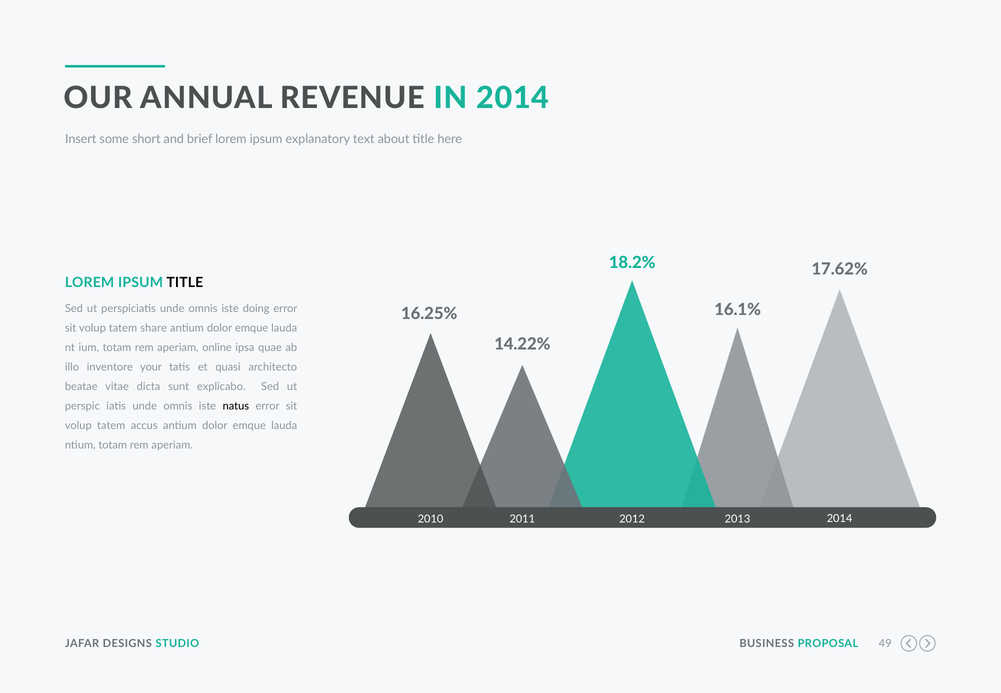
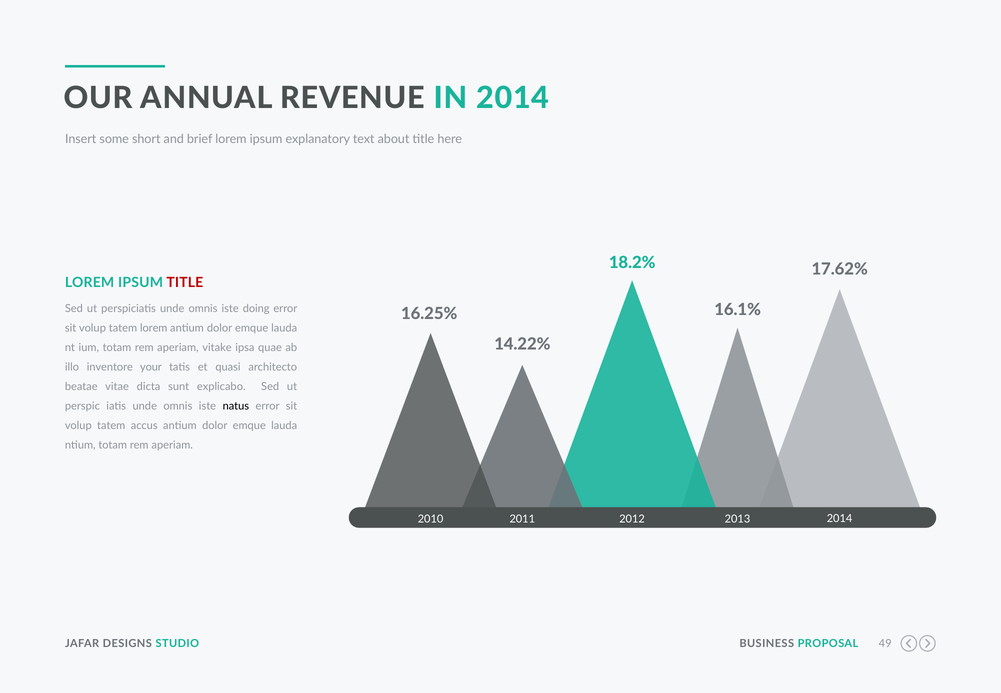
TITLE colour: black -> red (185, 283)
tatem share: share -> lorem (154, 328)
online: online -> vitake (217, 348)
